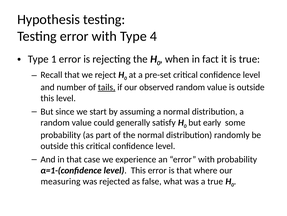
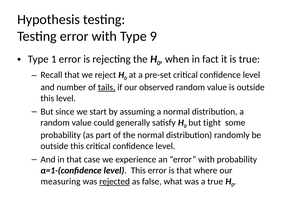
4: 4 -> 9 (153, 36)
early: early -> tight (212, 122)
rejected underline: none -> present (115, 181)
